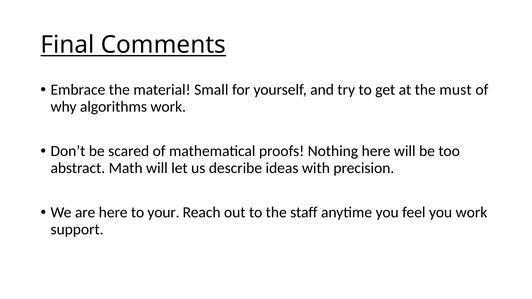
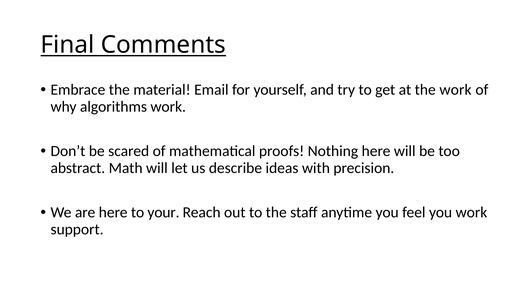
Small: Small -> Email (211, 90)
the must: must -> work (456, 90)
